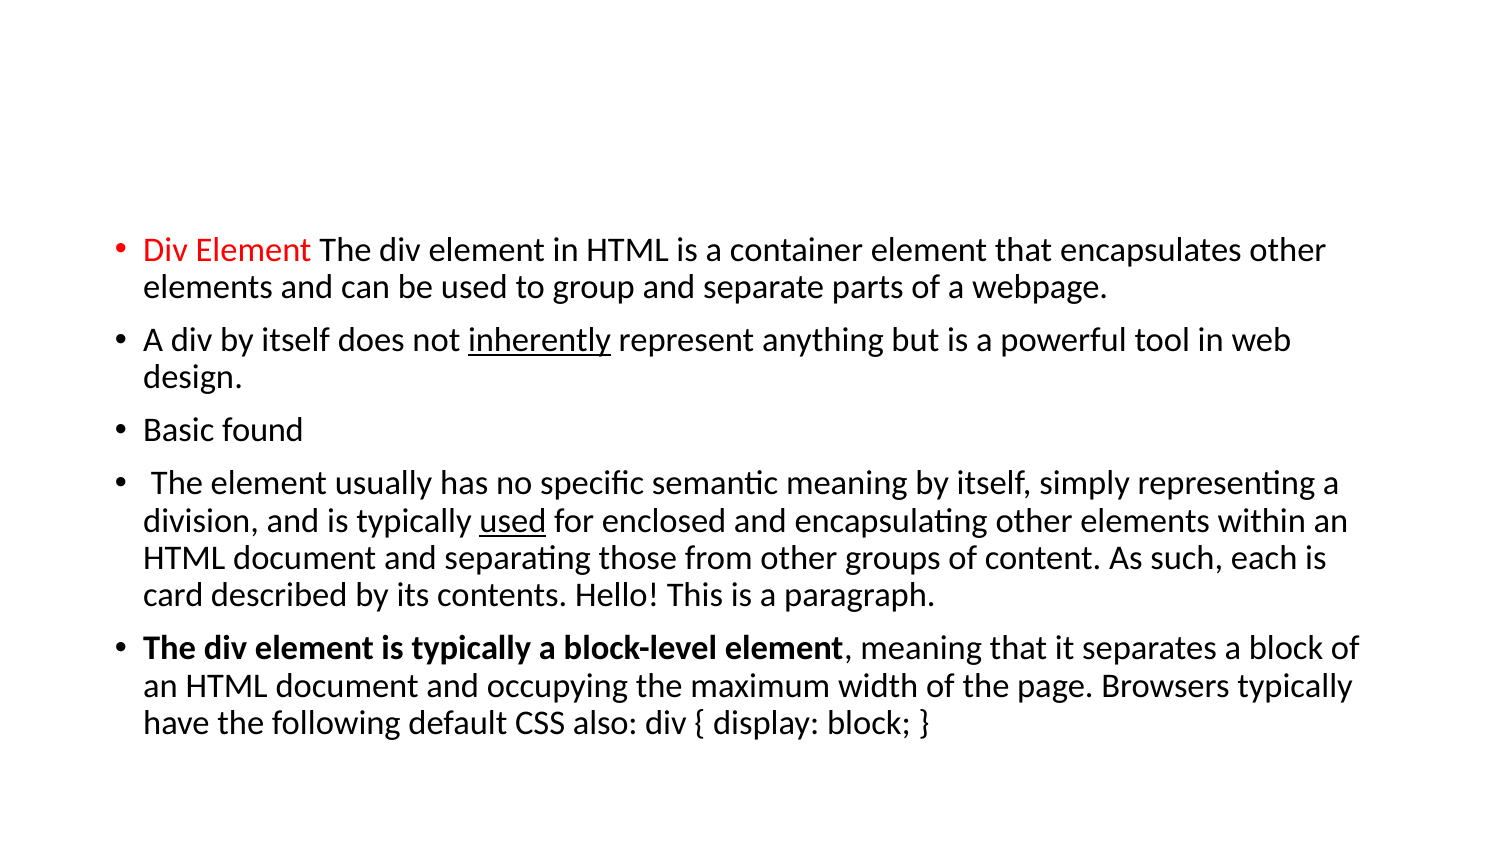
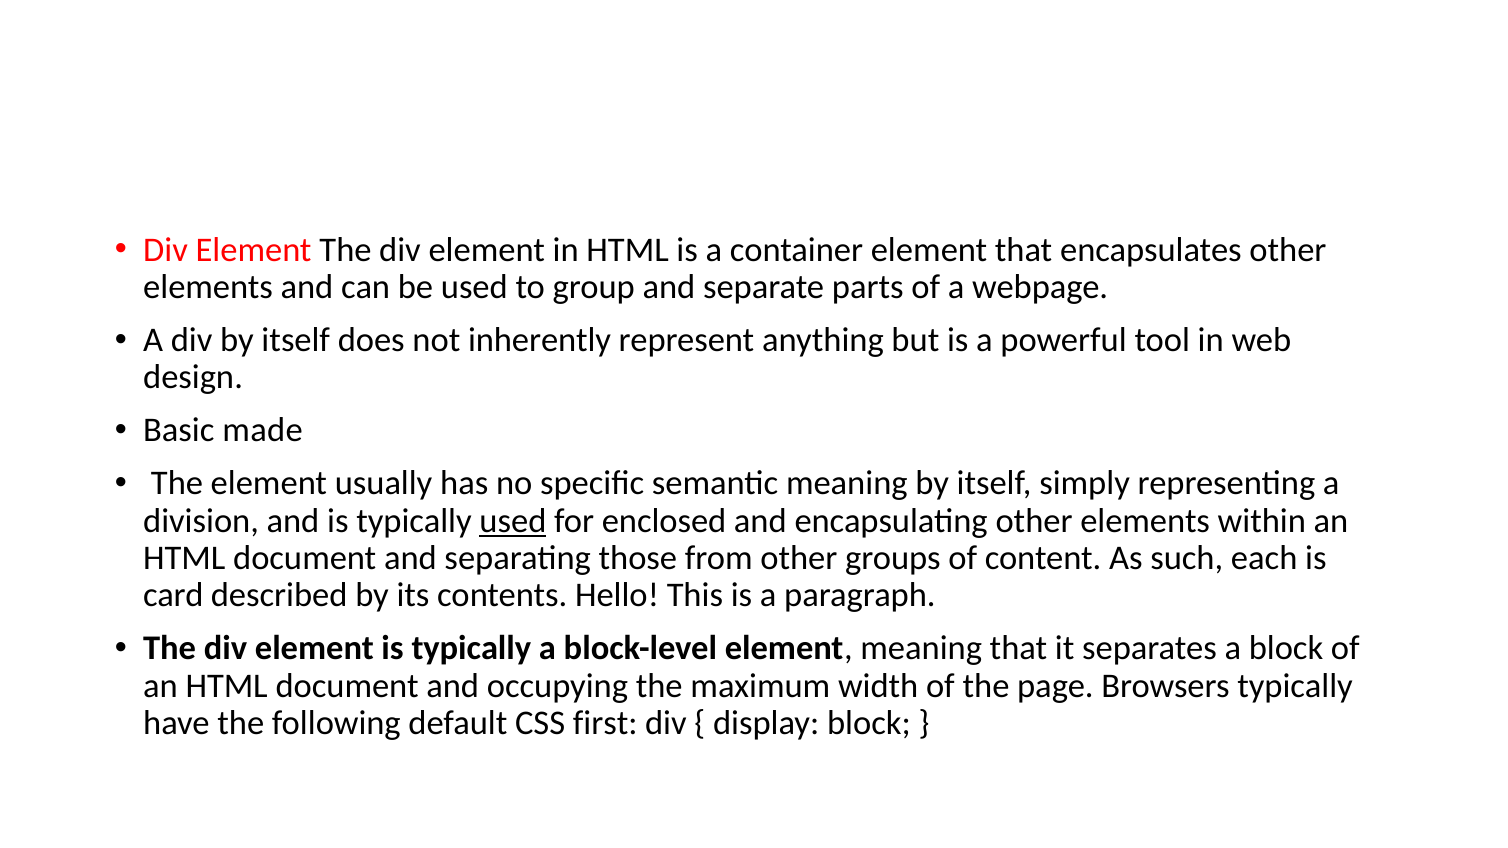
inherently underline: present -> none (540, 340)
found: found -> made (263, 431)
also: also -> first (605, 723)
